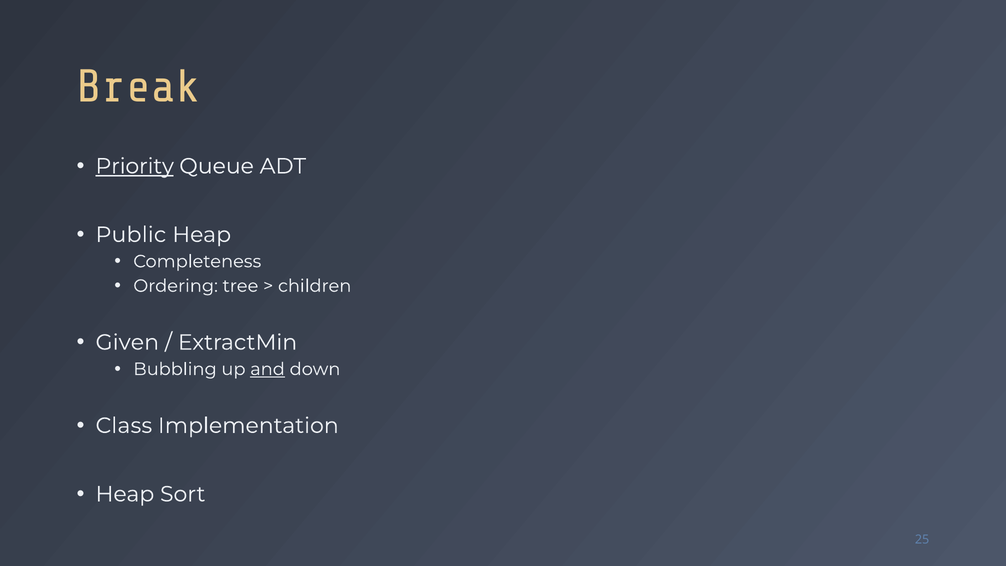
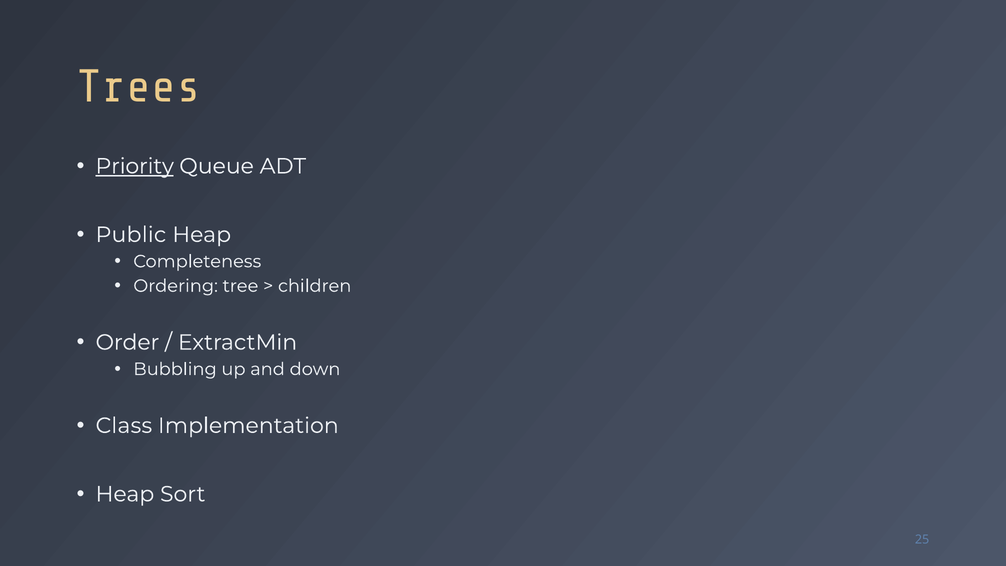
Break: Break -> Trees (139, 87)
Given: Given -> Order (127, 342)
and underline: present -> none (268, 369)
